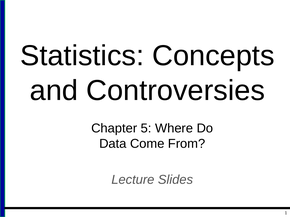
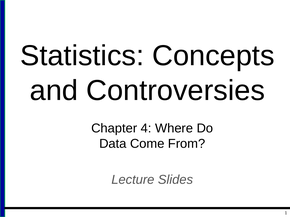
5: 5 -> 4 (146, 129)
